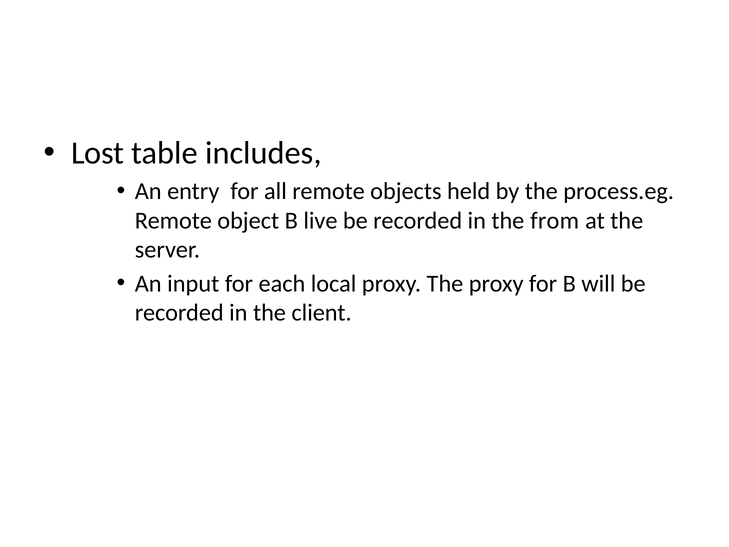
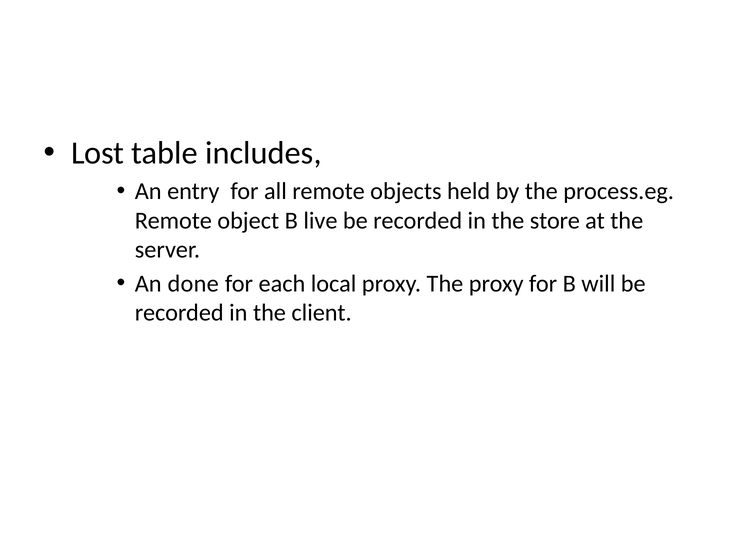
from: from -> store (555, 220)
input: input -> done (193, 284)
